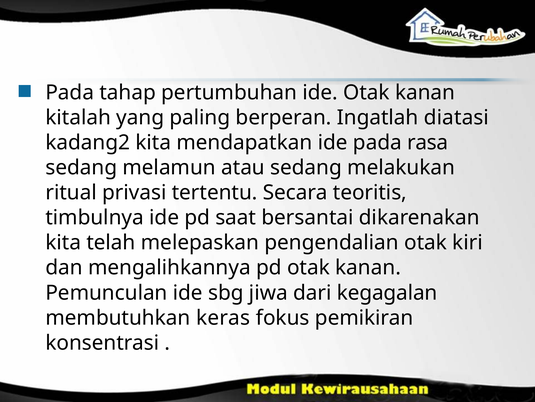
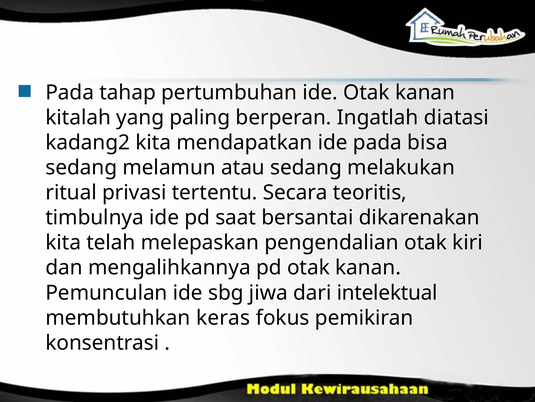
rasa: rasa -> bisa (427, 142)
kegagalan: kegagalan -> intelektual (387, 292)
